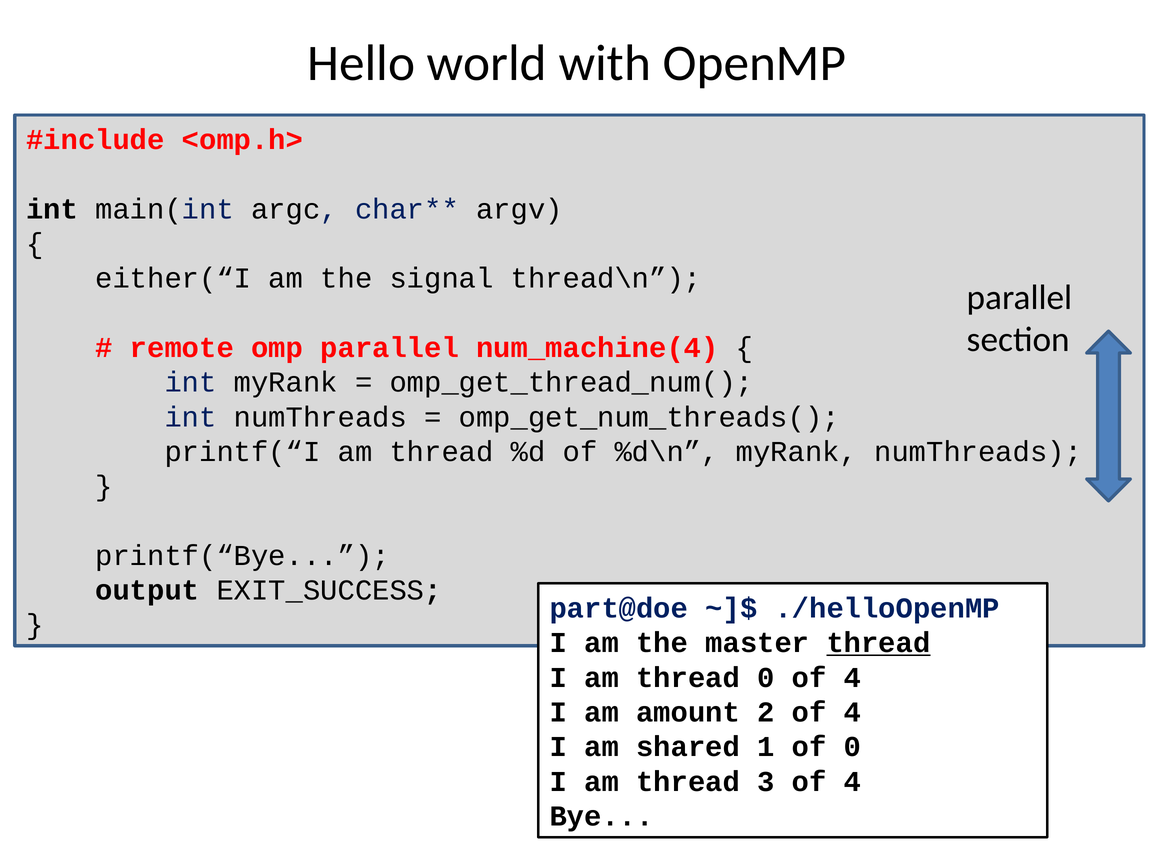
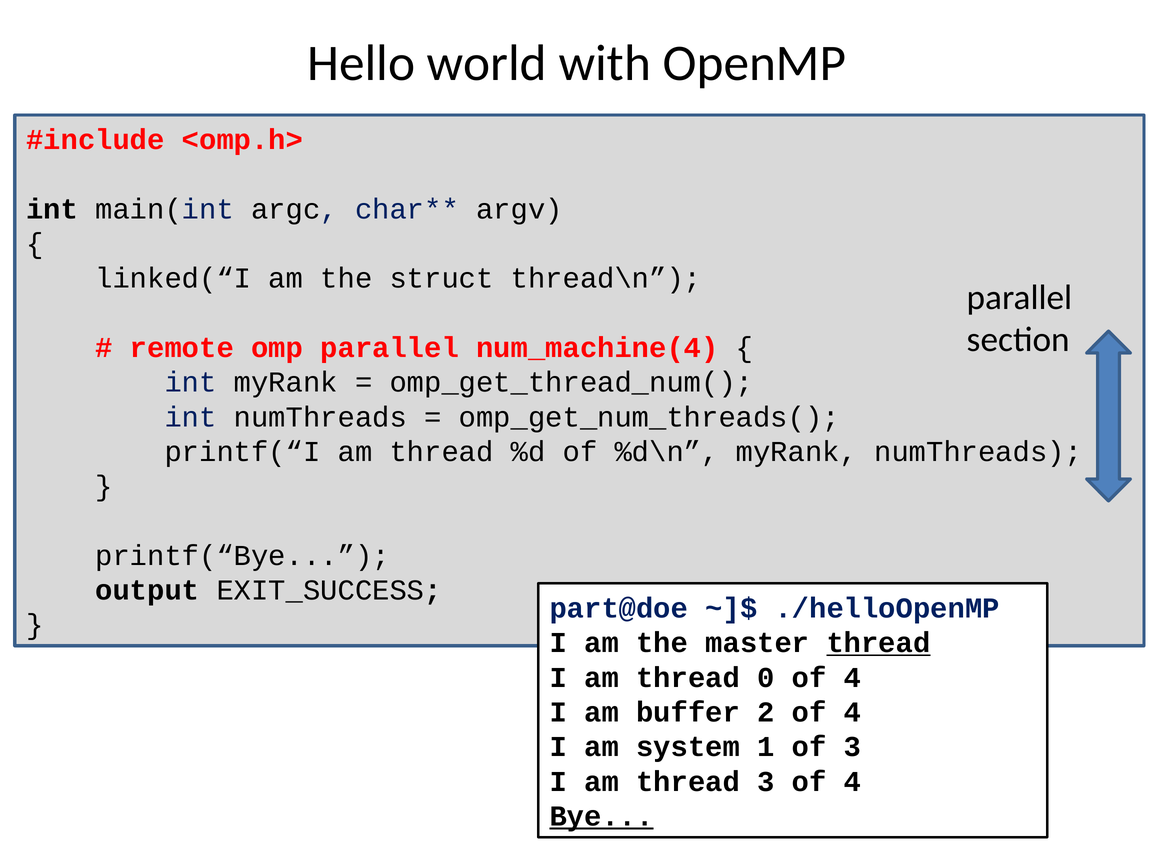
either(“I: either(“I -> linked(“I (173, 278)
signal: signal -> struct (442, 278)
amount: amount -> buffer (688, 712)
shared: shared -> system (688, 746)
of 0: 0 -> 3 (853, 746)
Bye underline: none -> present (602, 816)
